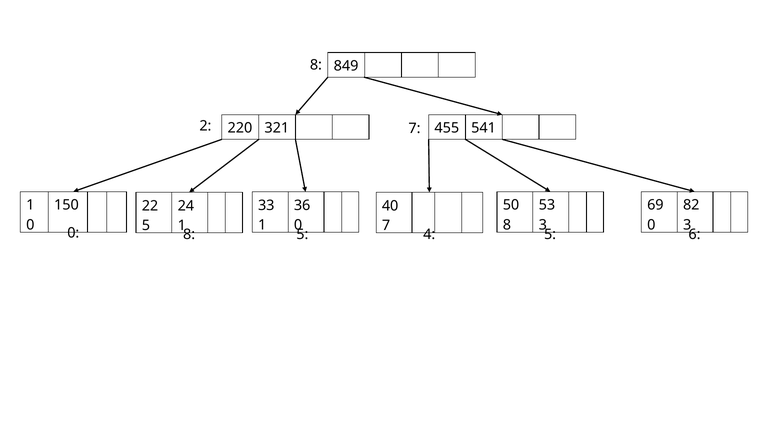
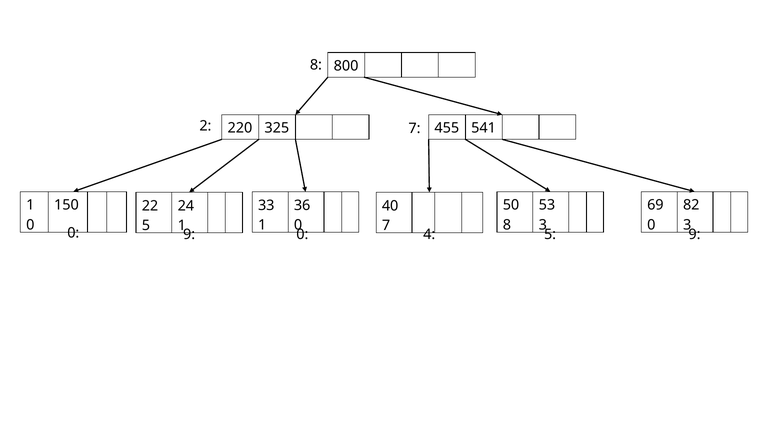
849: 849 -> 800 (346, 66)
321: 321 -> 325 (277, 128)
0 8: 8 -> 9 (189, 235)
5: 5 -> 0 (302, 234)
6: 6 -> 9 (695, 235)
